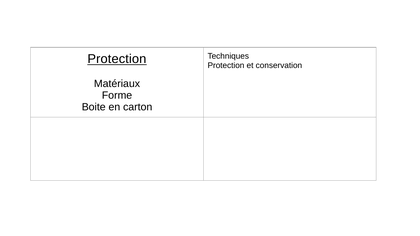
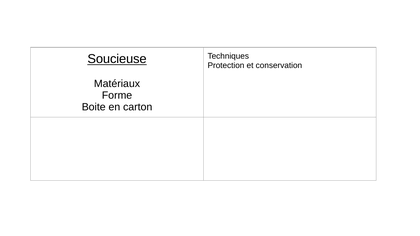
Protection: Protection -> Soucieuse (117, 59)
